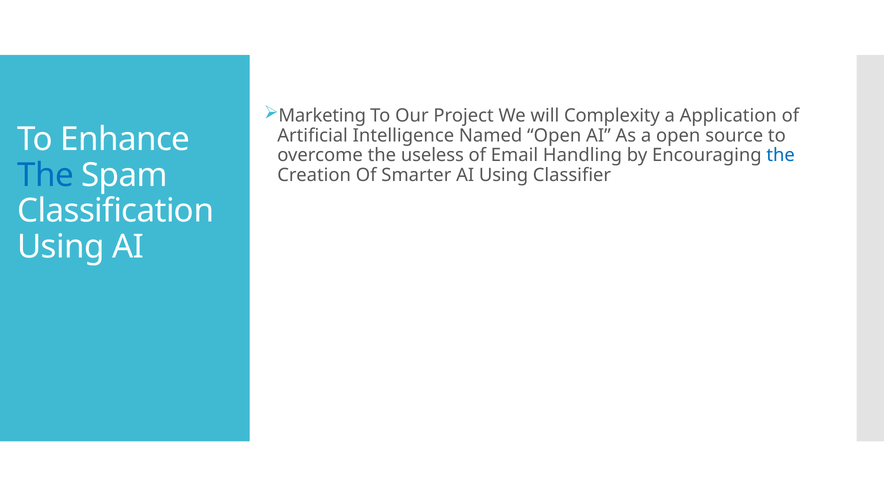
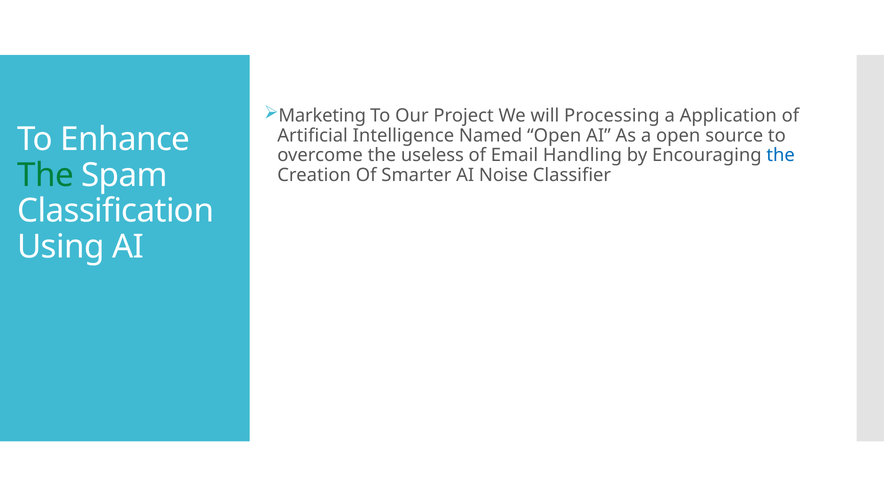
Complexity: Complexity -> Processing (612, 116)
The colour: blue -> green (46, 175)
AI Using: Using -> Noise (504, 175)
